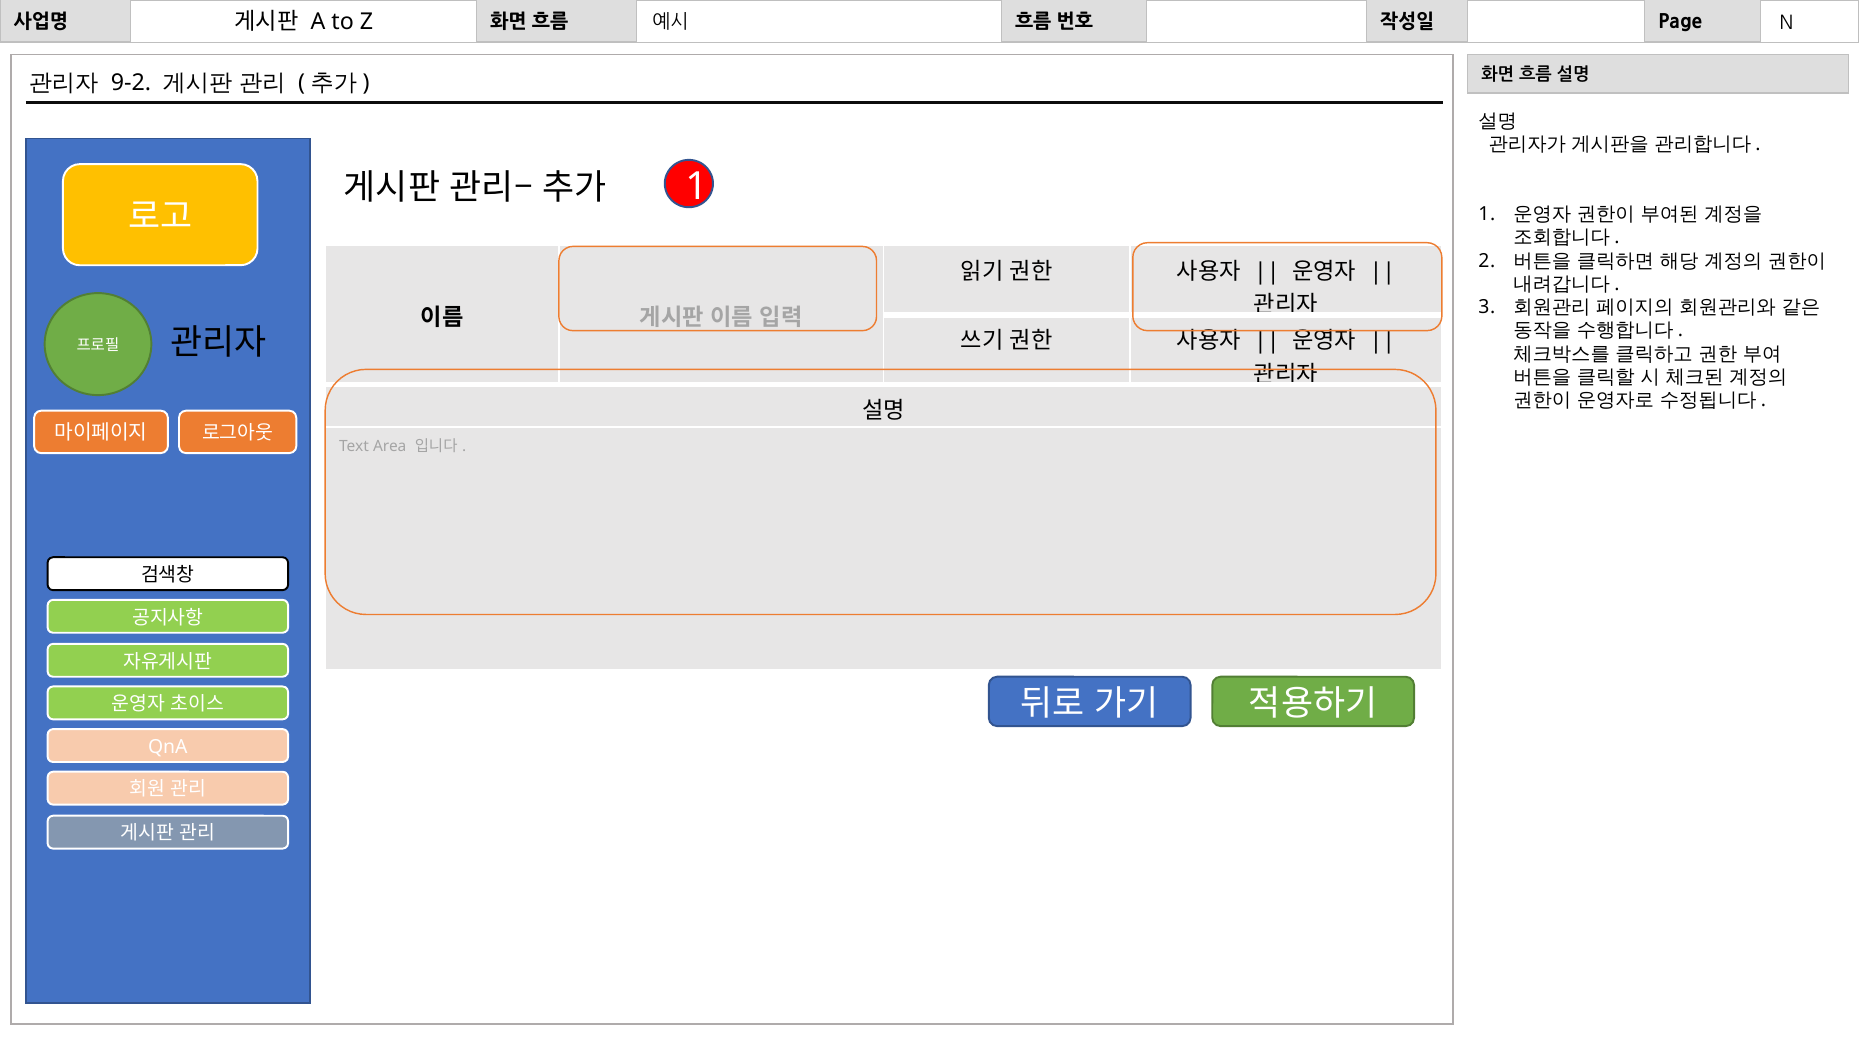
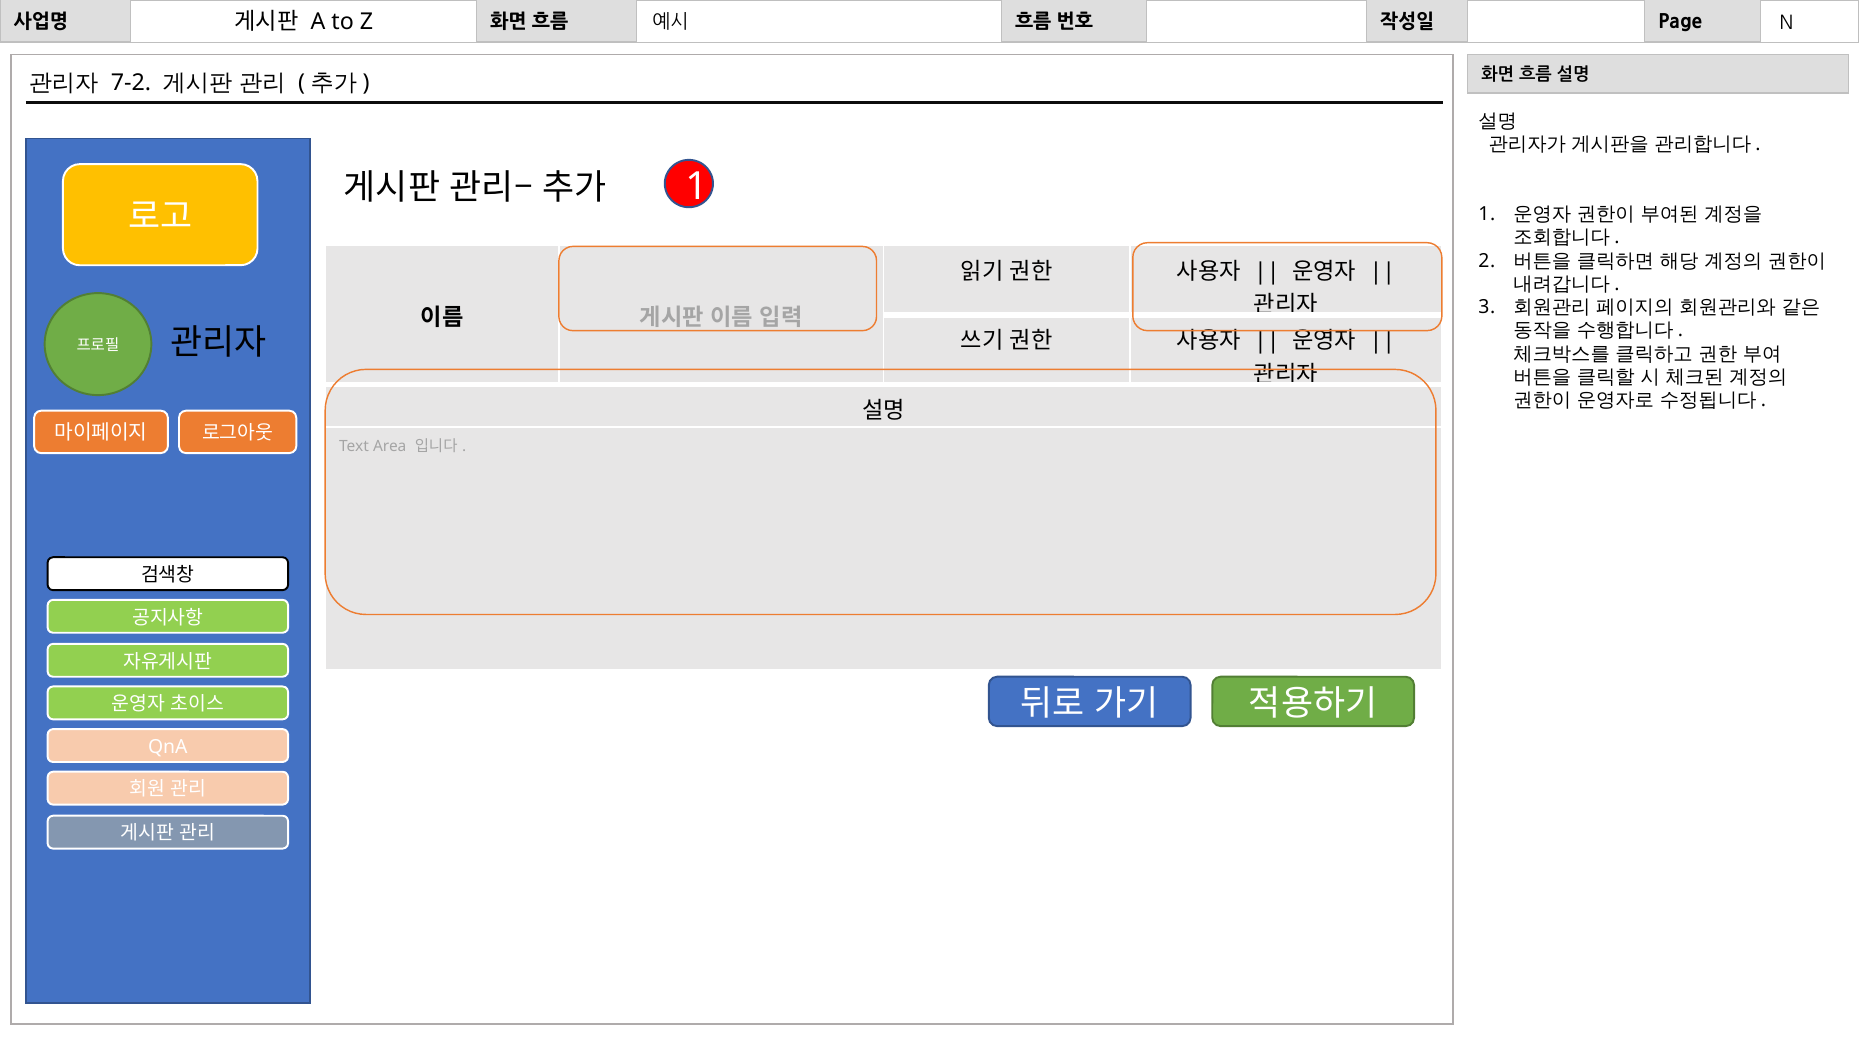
9-2: 9-2 -> 7-2 (131, 83)
